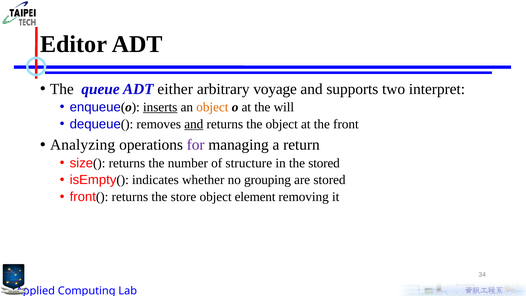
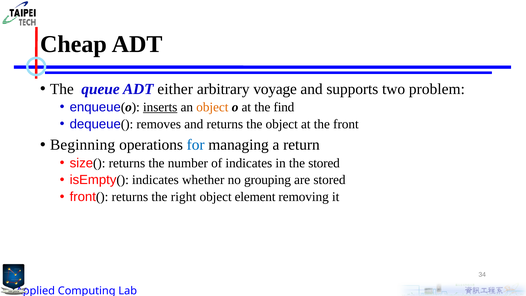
Editor: Editor -> Cheap (74, 44)
interpret: interpret -> problem (437, 89)
will: will -> find (284, 107)
and underline: present -> none (194, 124)
Analyzing: Analyzing -> Beginning (83, 145)
for colour: purple -> blue (196, 145)
of structure: structure -> indicates (249, 163)
store: store -> right (183, 197)
